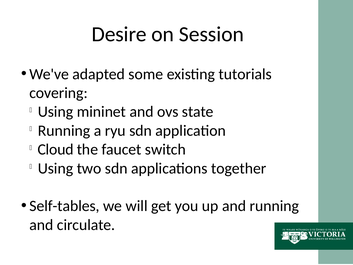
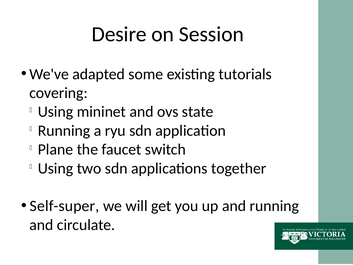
Cloud: Cloud -> Plane (55, 149)
Self-tables: Self-tables -> Self-super (64, 206)
